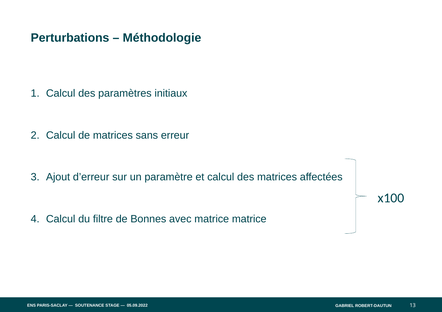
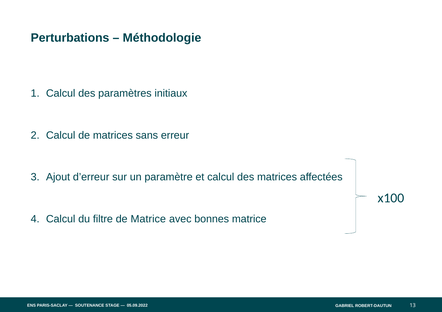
de Bonnes: Bonnes -> Matrice (148, 219)
avec matrice: matrice -> bonnes (212, 219)
